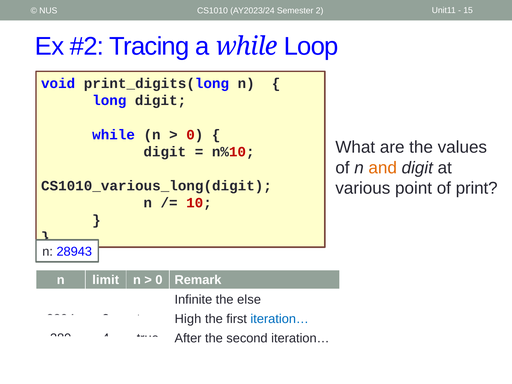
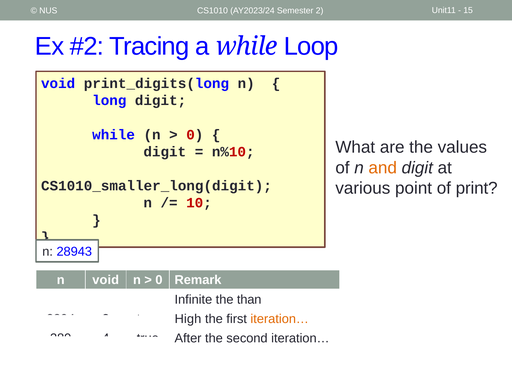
CS1010_various_long(digit: CS1010_various_long(digit -> CS1010_smaller_long(digit (156, 186)
n limit: limit -> void (106, 280)
else: else -> than (249, 299)
iteration… colour: blue -> orange (280, 319)
